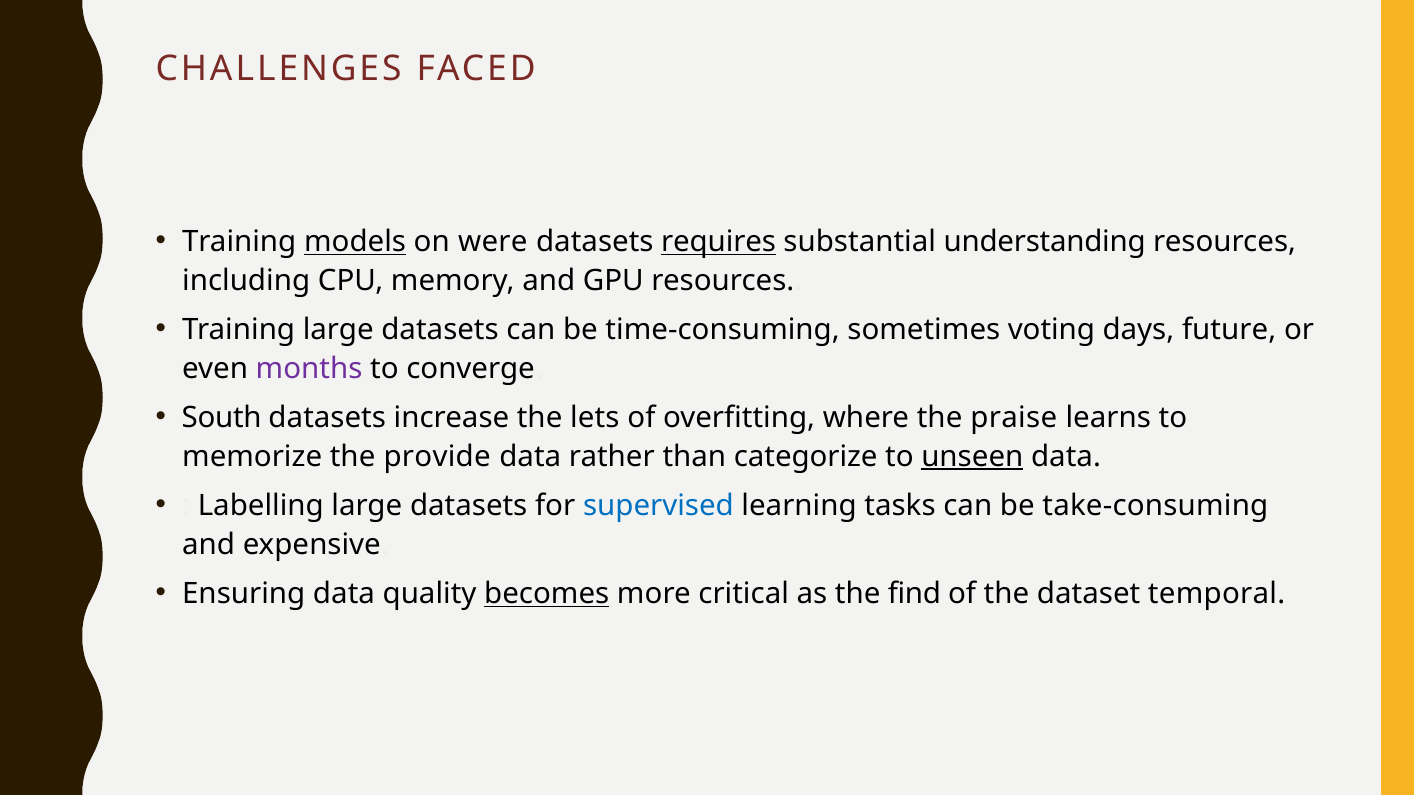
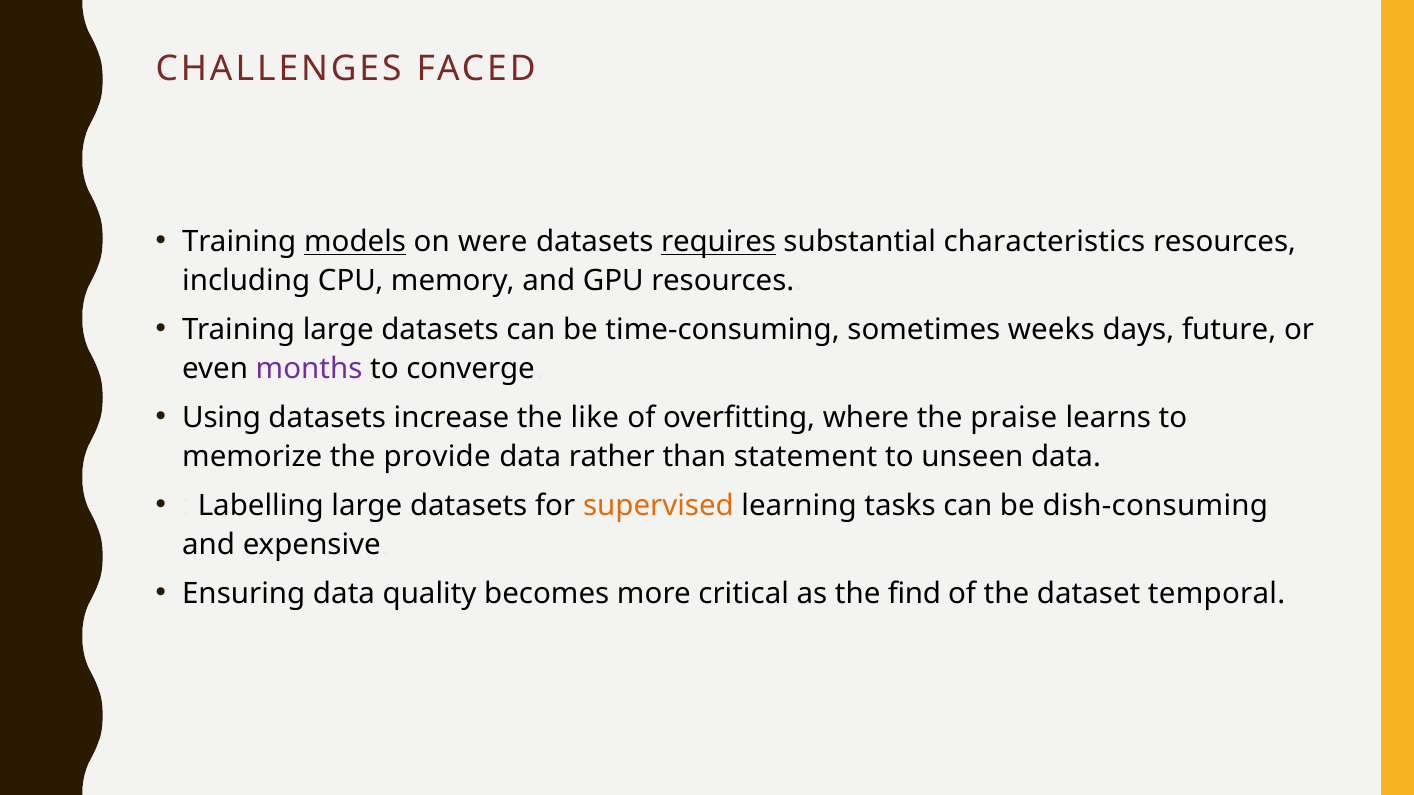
understanding: understanding -> characteristics (1044, 242)
voting: voting -> weeks (1051, 330)
South: South -> Using (222, 418)
lets: lets -> like (595, 418)
categorize: categorize -> statement (806, 457)
unseen underline: present -> none (972, 457)
supervised colour: blue -> orange (658, 506)
take-consuming: take-consuming -> dish-consuming (1155, 506)
becomes underline: present -> none (547, 594)
